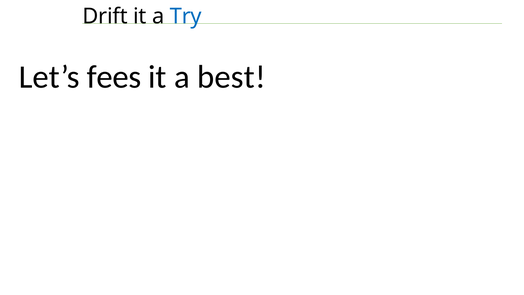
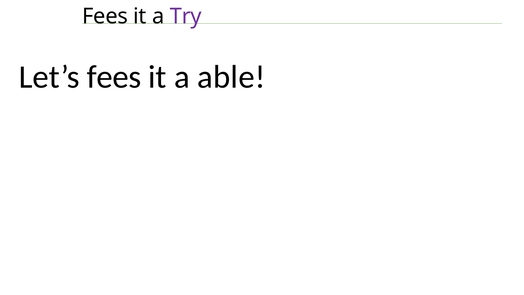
Drift: Drift -> Fees (105, 16)
Try colour: blue -> purple (186, 16)
best: best -> able (231, 77)
